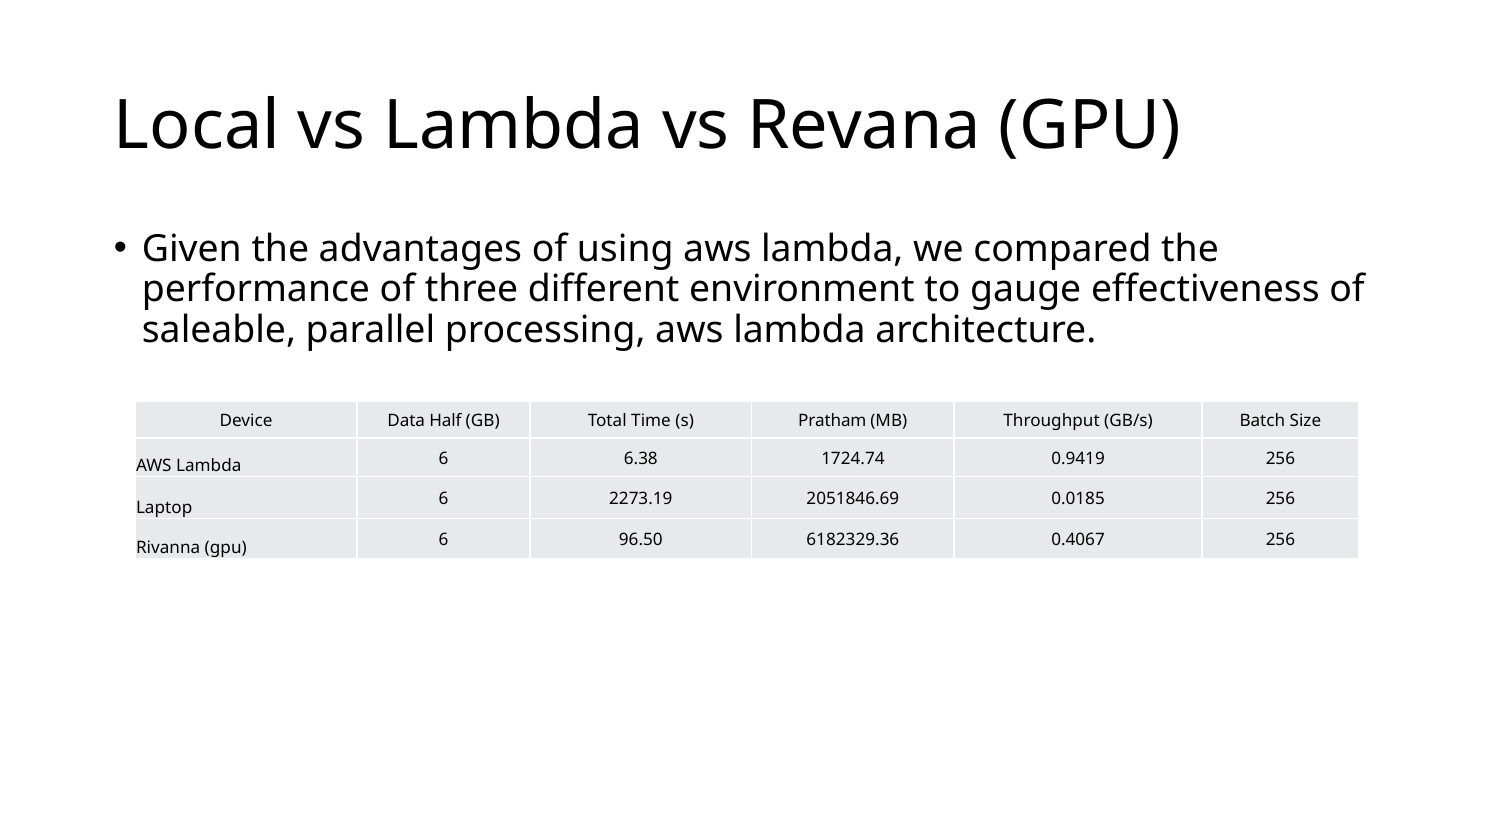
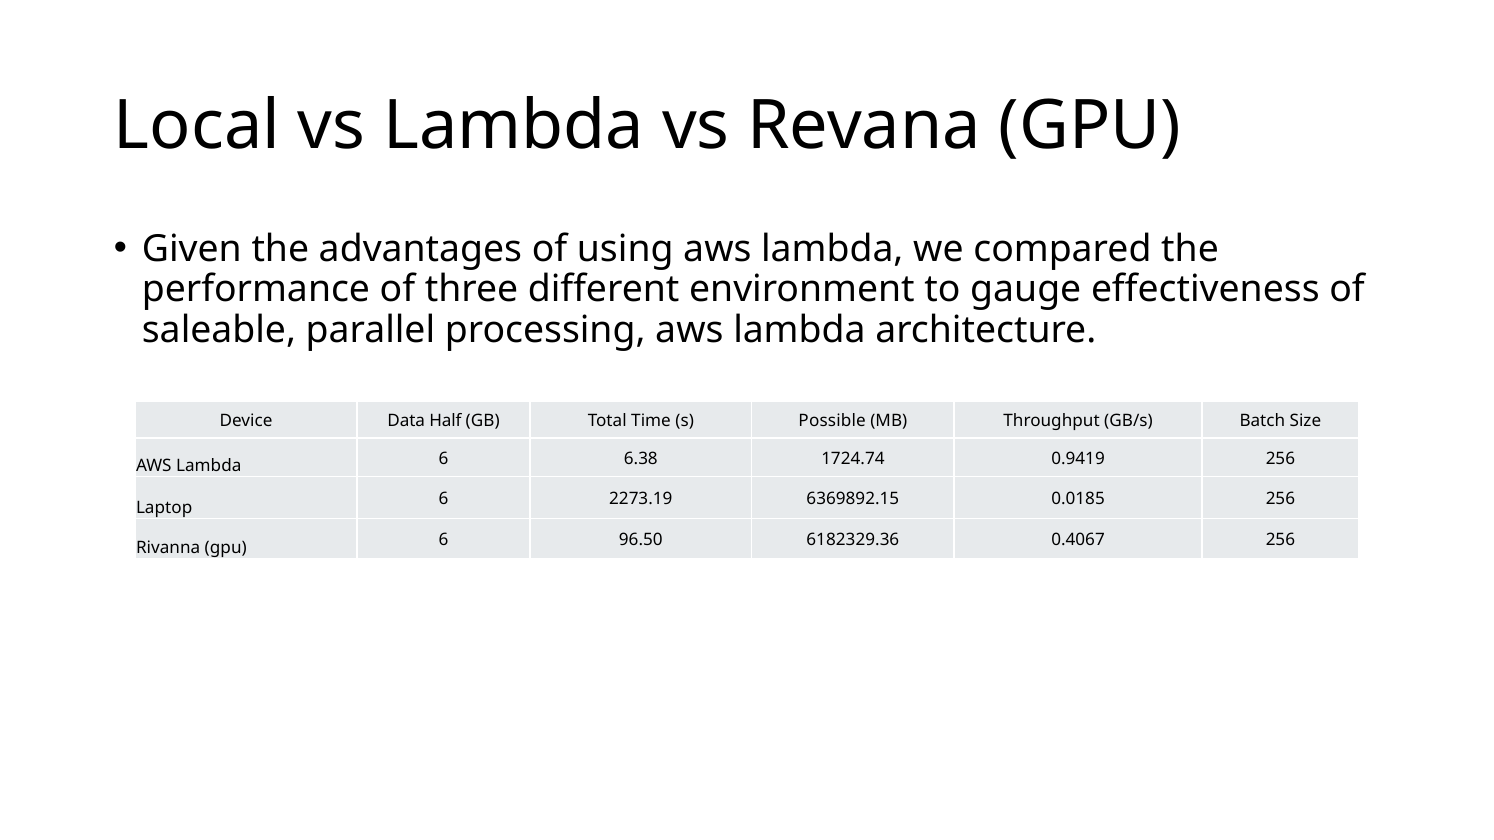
Pratham: Pratham -> Possible (832, 421)
2051846.69: 2051846.69 -> 6369892.15 (853, 499)
